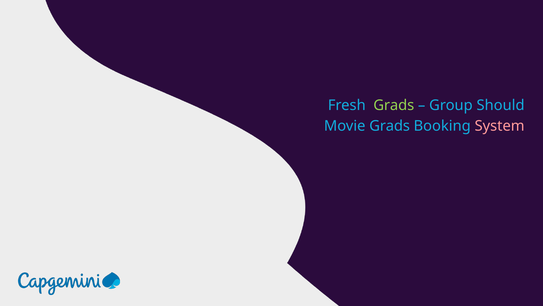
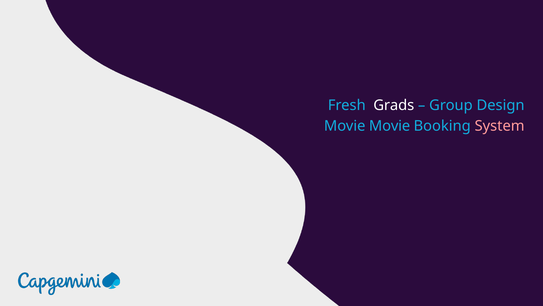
Grads colour: light green -> white (394, 105)
Should: Should -> Design (501, 105)
Movie Grads: Grads -> Movie (390, 126)
